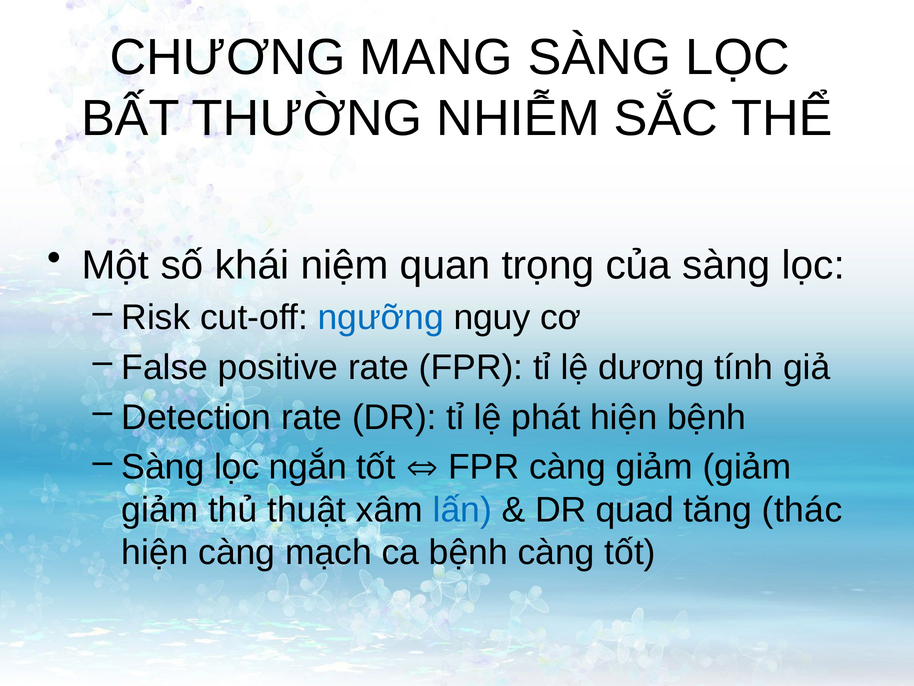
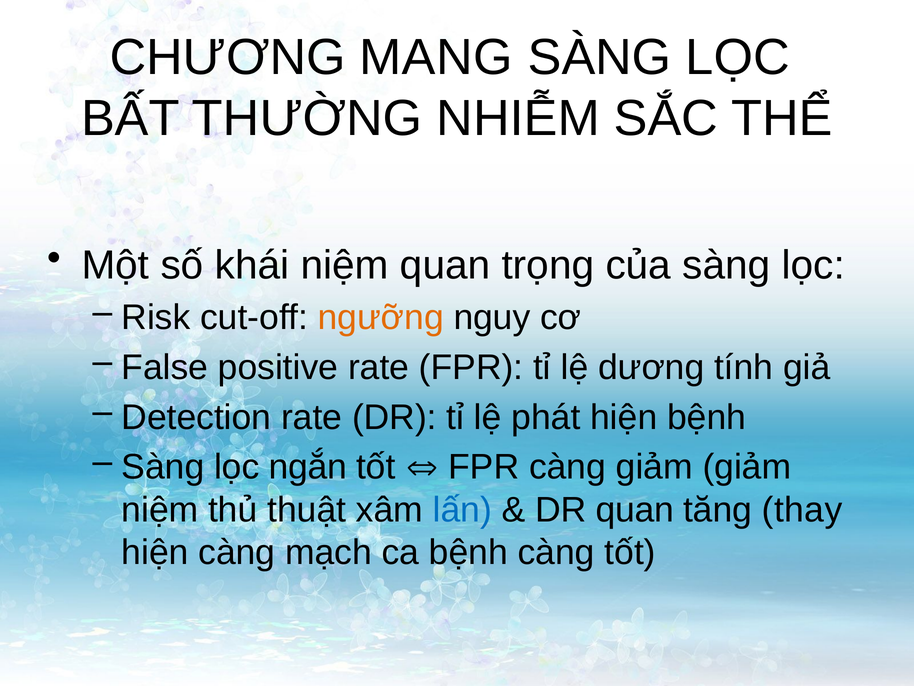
ngưỡng colour: blue -> orange (381, 317)
giảm: giảm -> niệm (160, 509)
DR quad: quad -> quan (635, 509)
thác: thác -> thay (802, 509)
